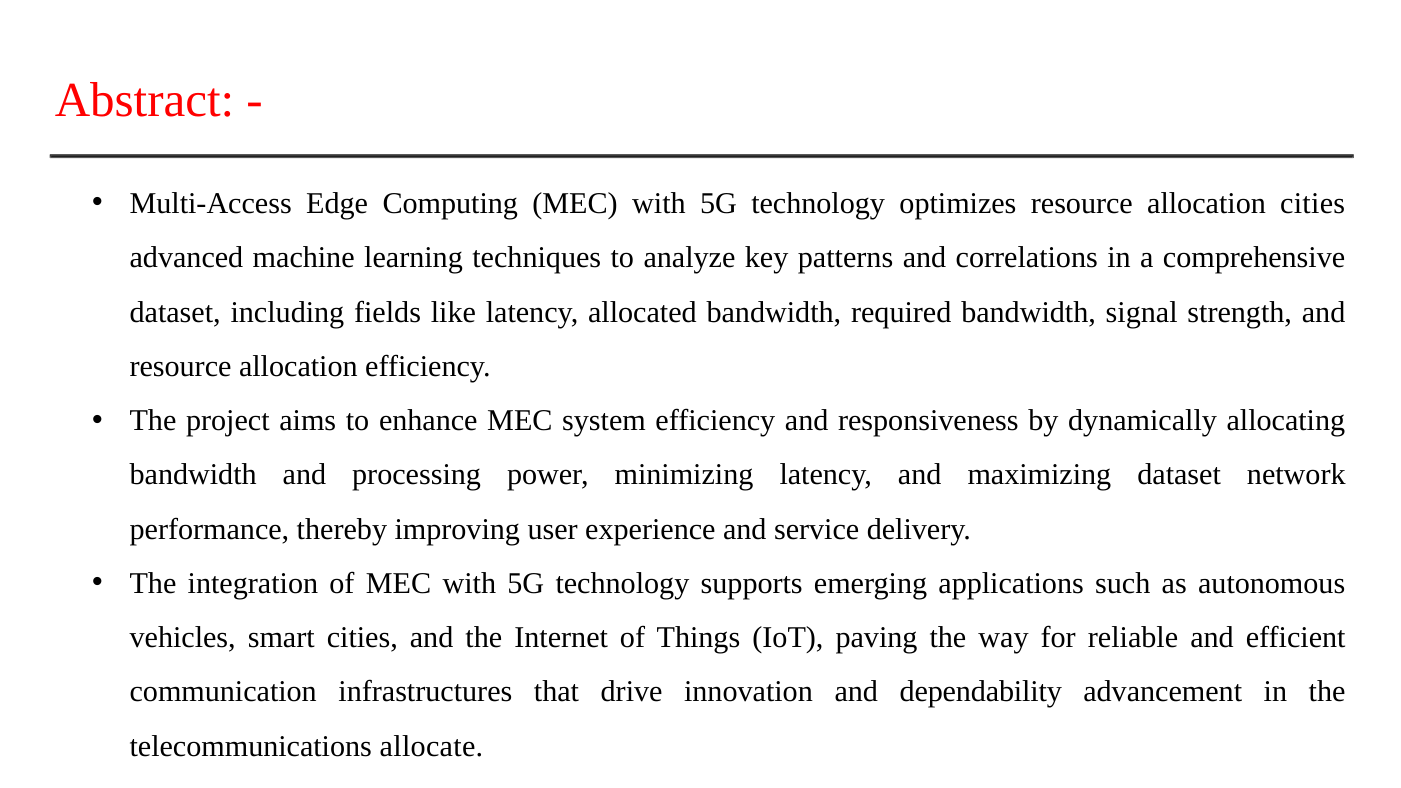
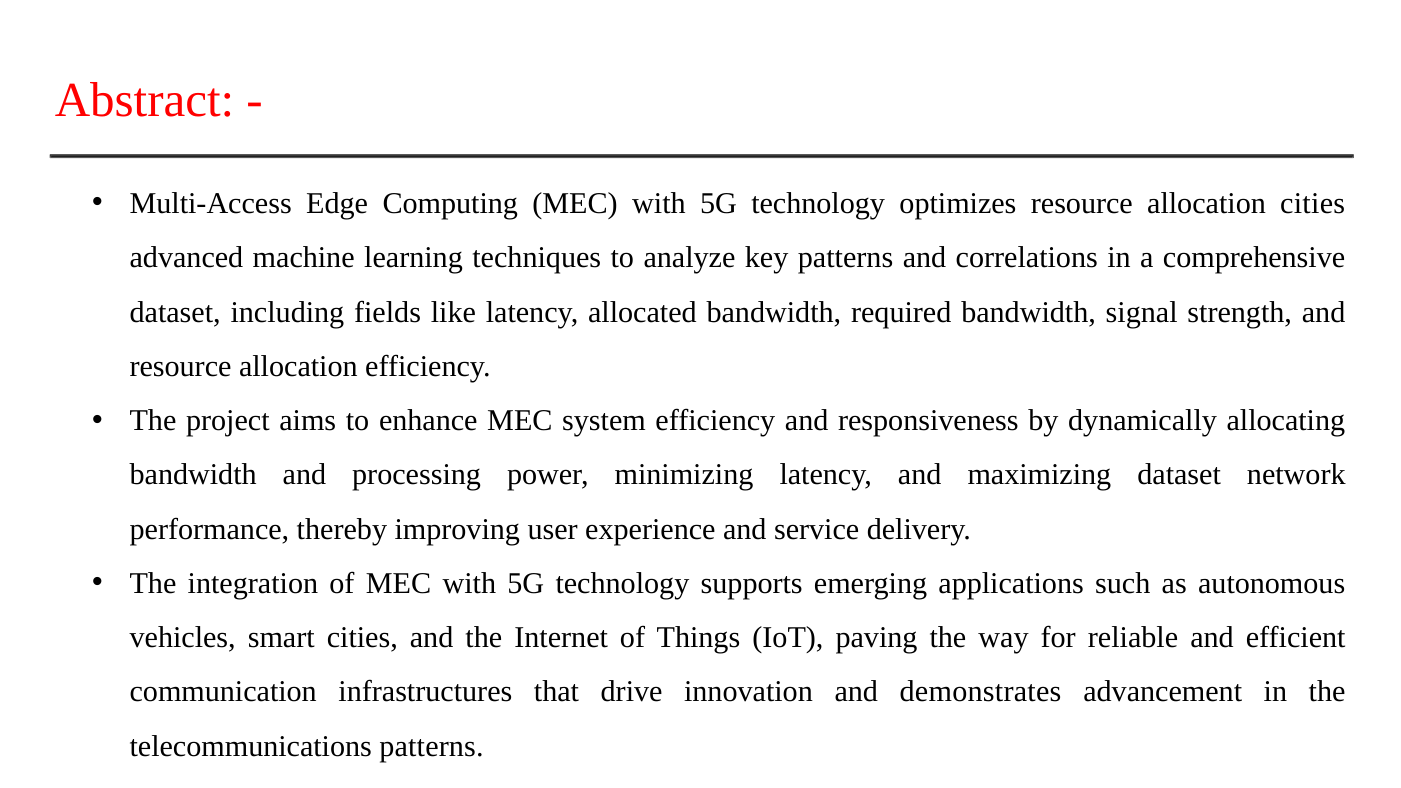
dependability: dependability -> demonstrates (981, 692)
telecommunications allocate: allocate -> patterns (432, 746)
